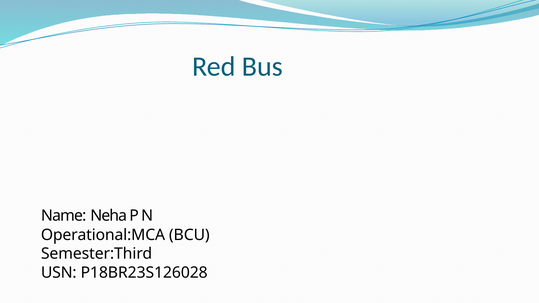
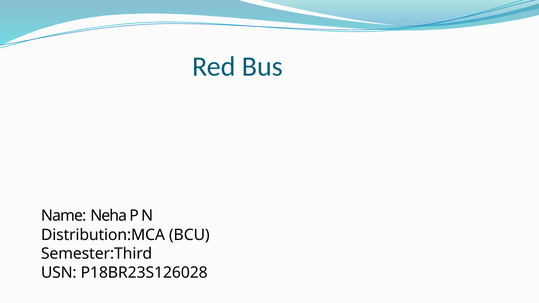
Operational:MCA: Operational:MCA -> Distribution:MCA (103, 235)
